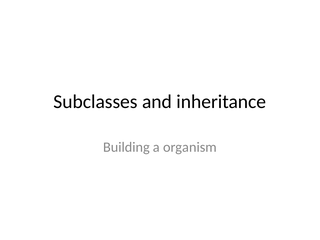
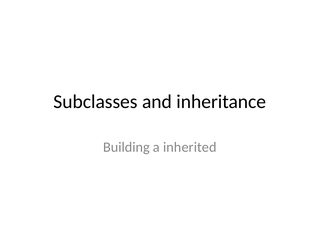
organism: organism -> inherited (190, 147)
